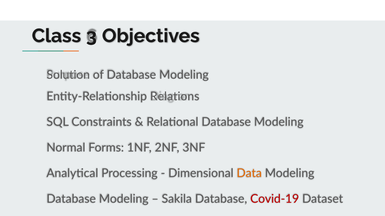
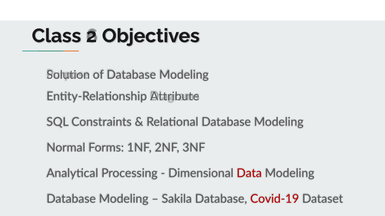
3: 3 -> 2 (91, 36)
Relations: Relations -> Attribute (175, 97)
Data colour: orange -> red (249, 174)
